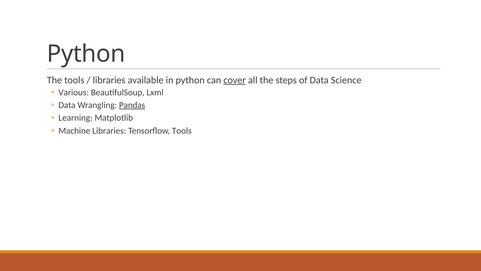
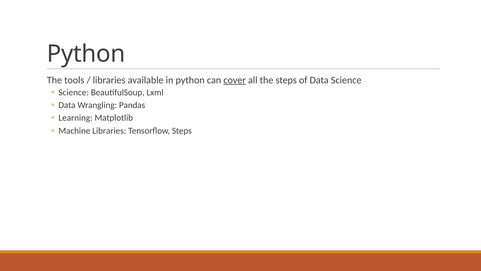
Various: Various -> Science (74, 92)
Pandas underline: present -> none (132, 105)
Tensorflow Tools: Tools -> Steps (182, 131)
